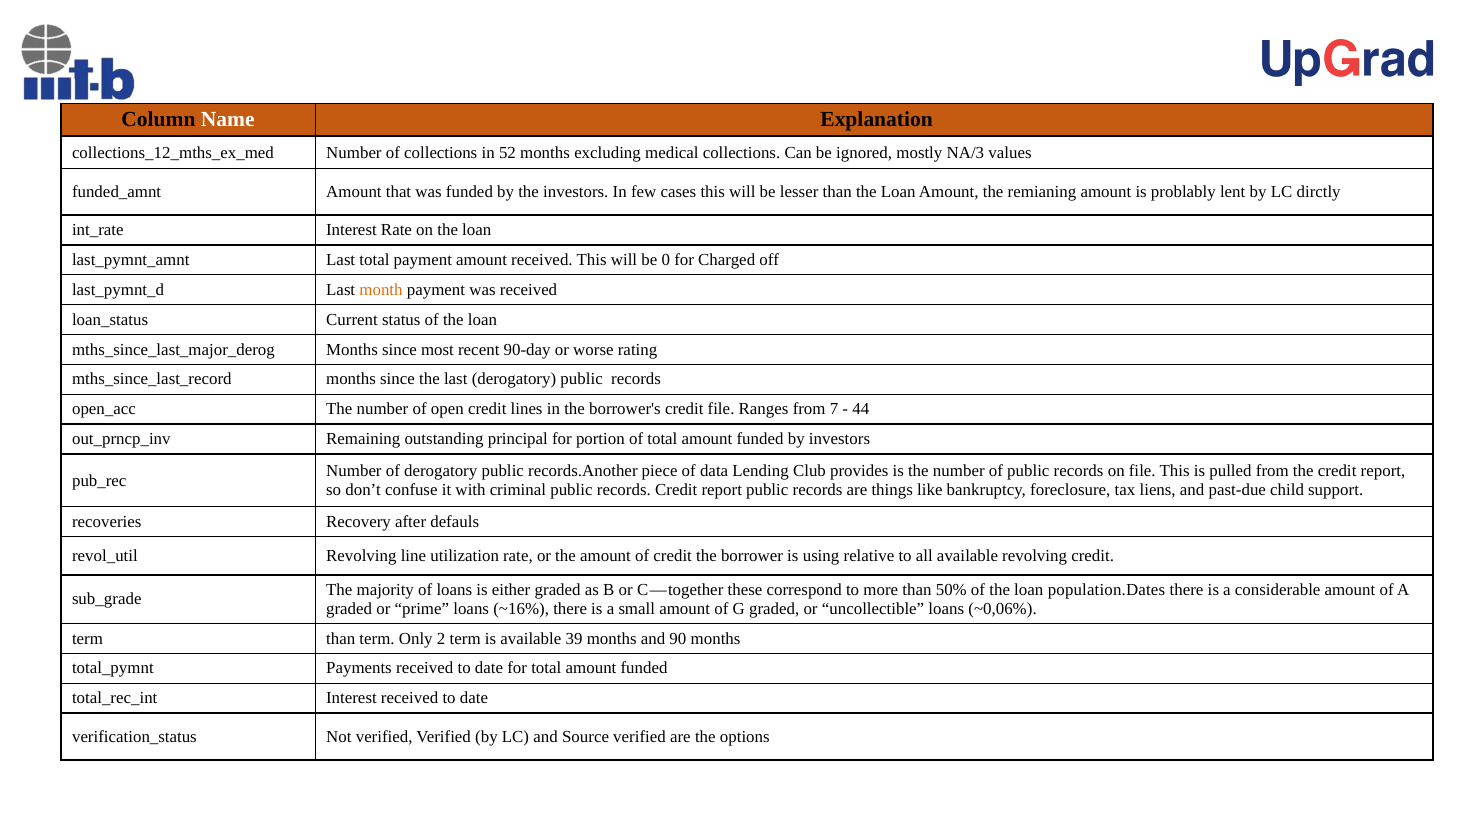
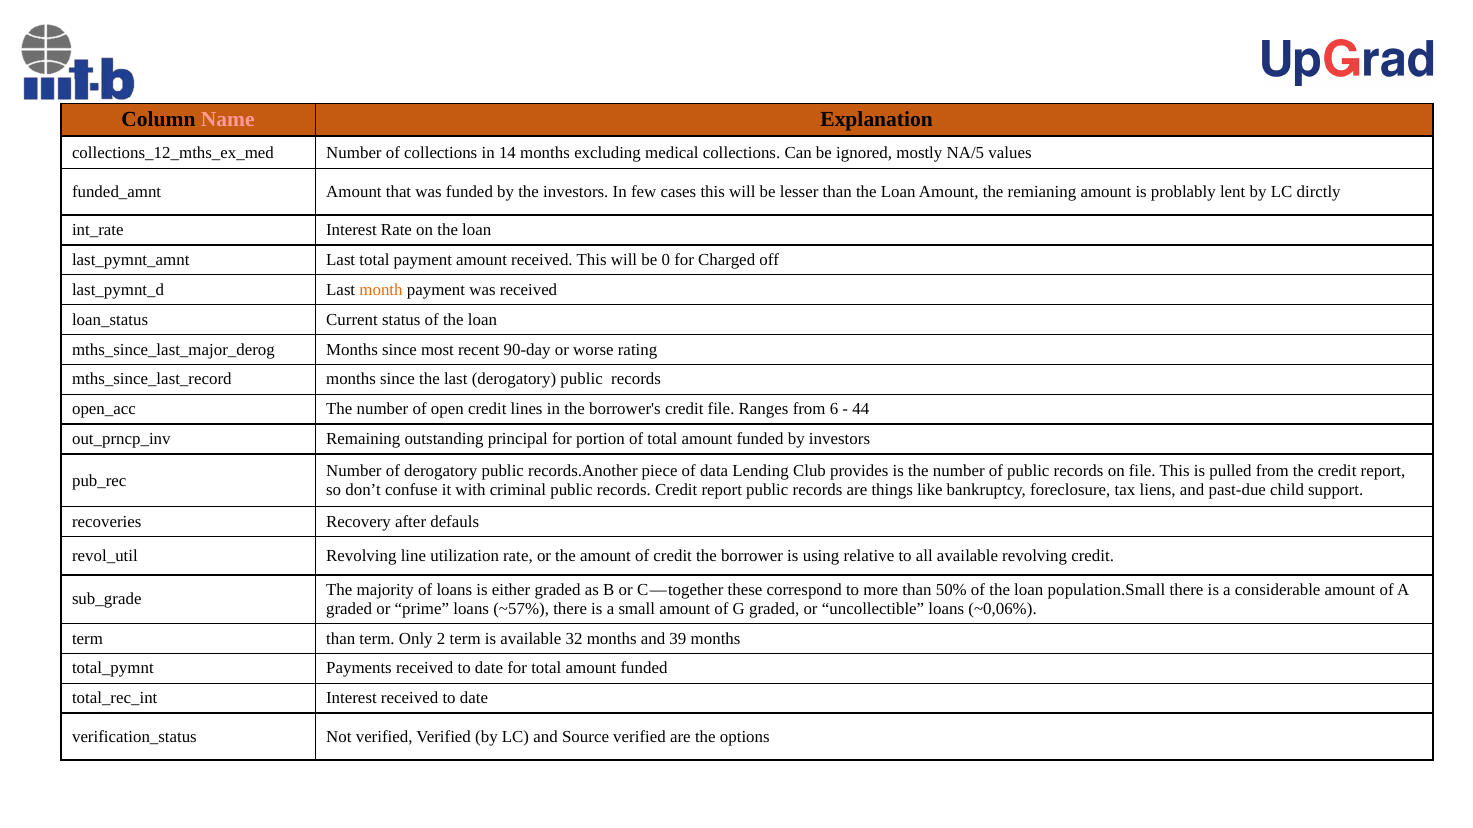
Name colour: white -> pink (228, 120)
52: 52 -> 14 (507, 153)
NA/3: NA/3 -> NA/5 (965, 153)
7: 7 -> 6 (834, 410)
population.Dates: population.Dates -> population.Small (1106, 590)
~16%: ~16% -> ~57% (521, 609)
39: 39 -> 32 (574, 639)
90: 90 -> 39 (678, 639)
